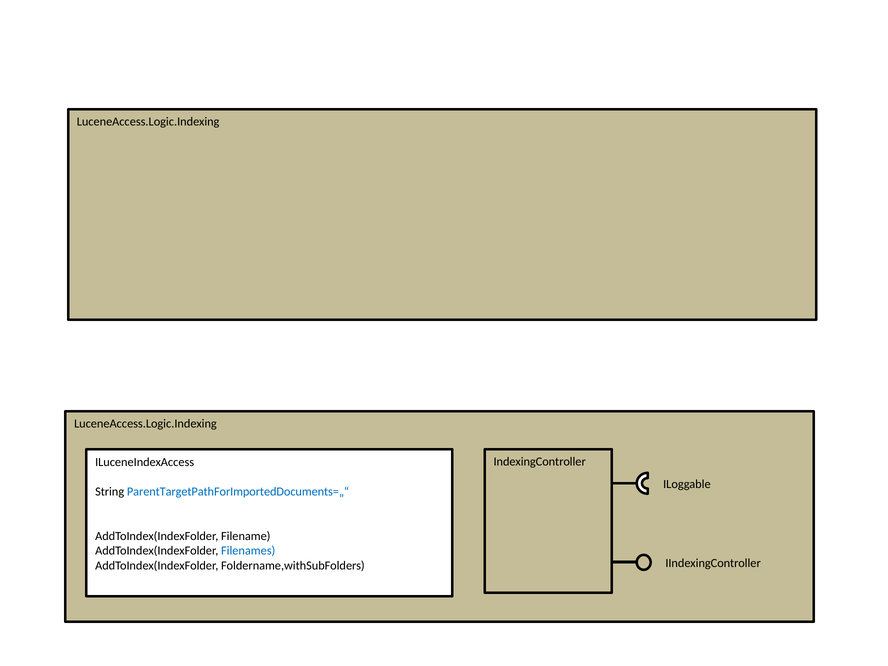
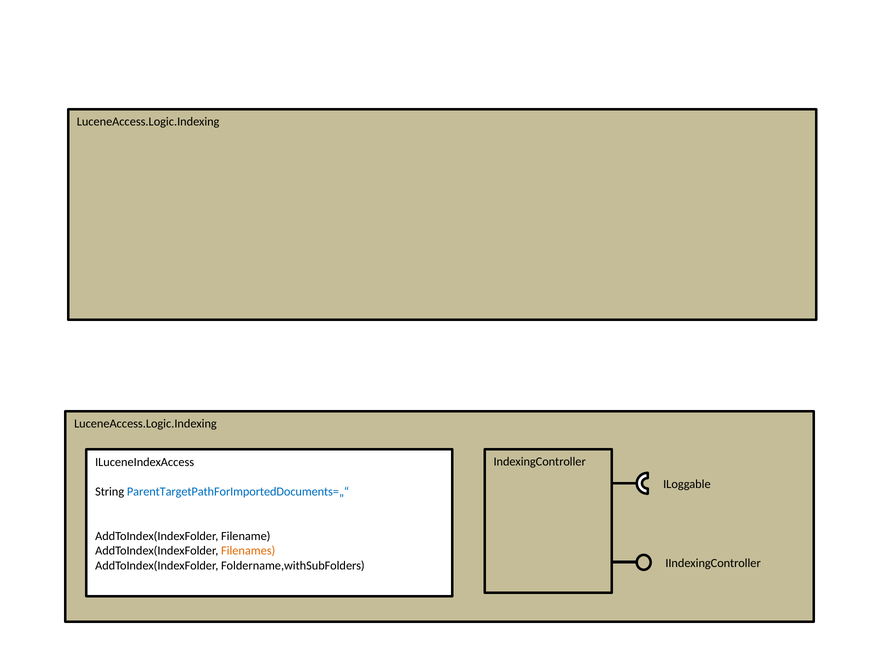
Filenames colour: blue -> orange (248, 551)
